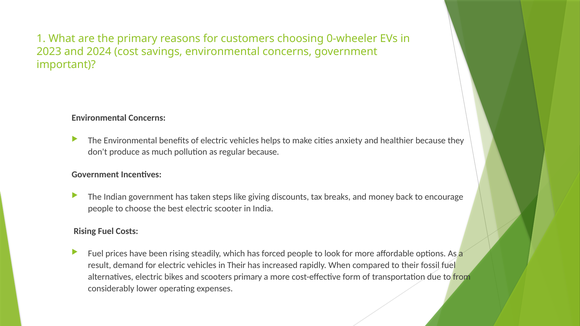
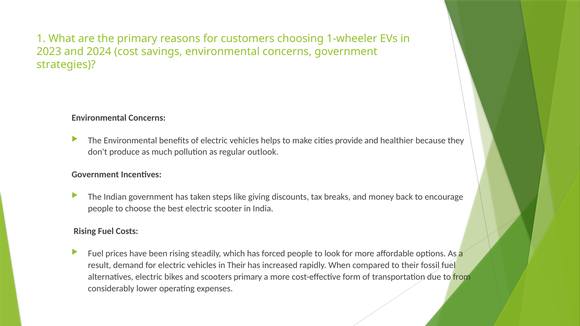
0-wheeler: 0-wheeler -> 1-wheeler (352, 38)
important: important -> strategies (66, 65)
anxiety: anxiety -> provide (349, 140)
regular because: because -> outlook (263, 152)
